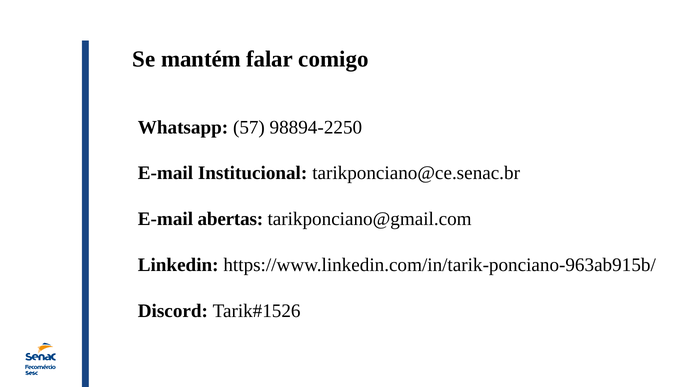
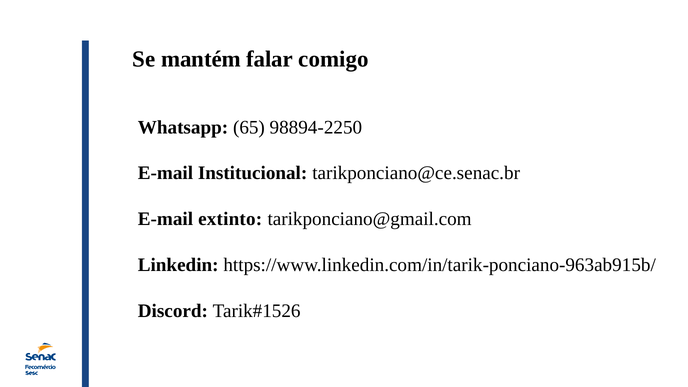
57: 57 -> 65 (249, 127)
abertas: abertas -> extinto (230, 219)
